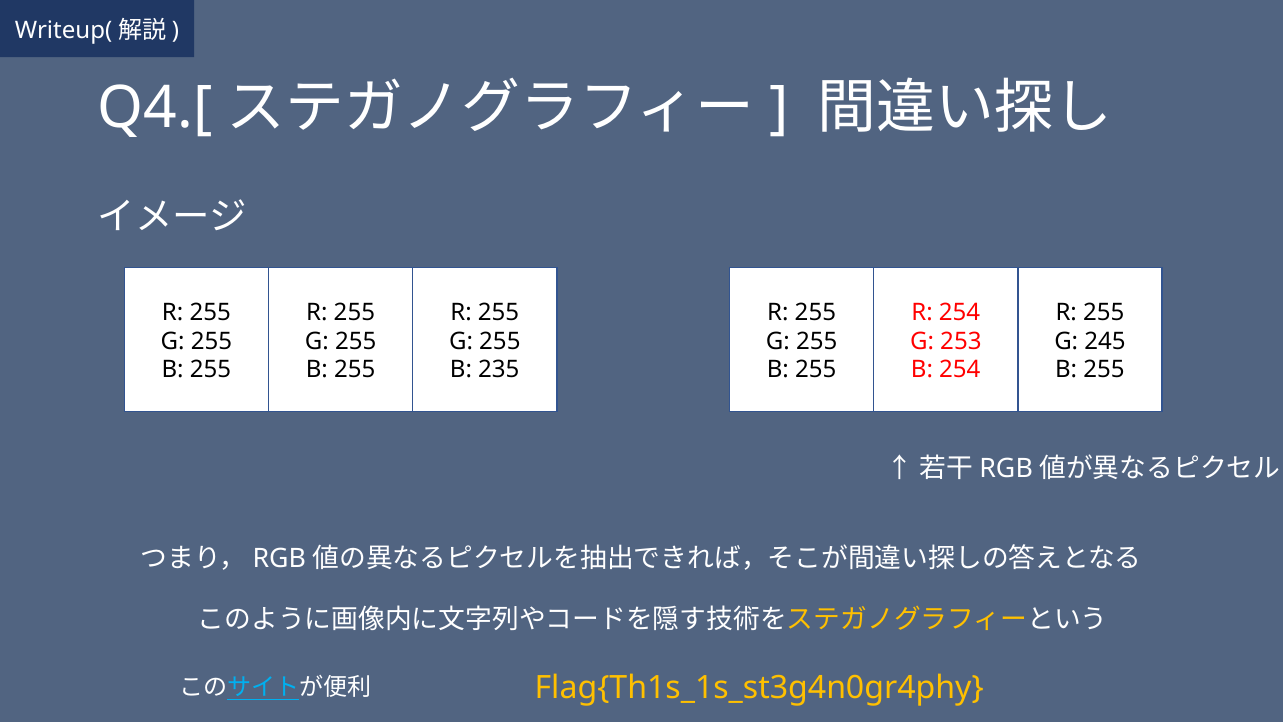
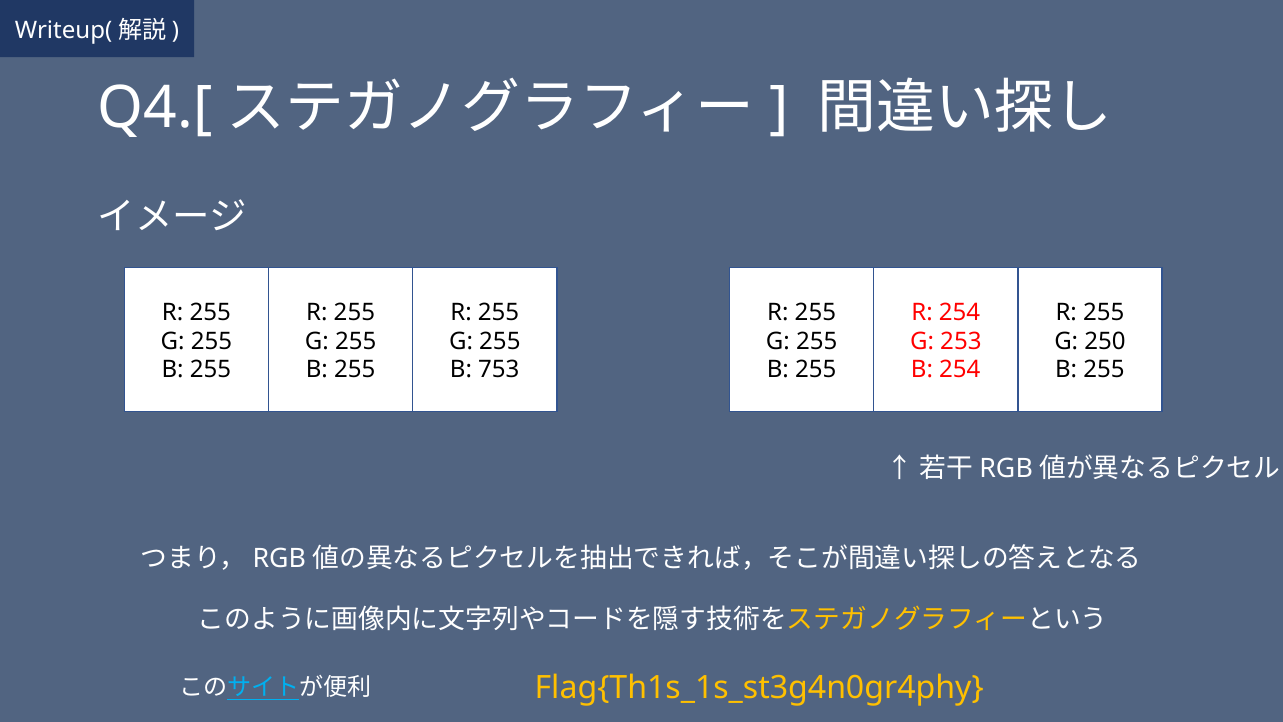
245: 245 -> 250 (1105, 341)
235: 235 -> 753 (499, 370)
